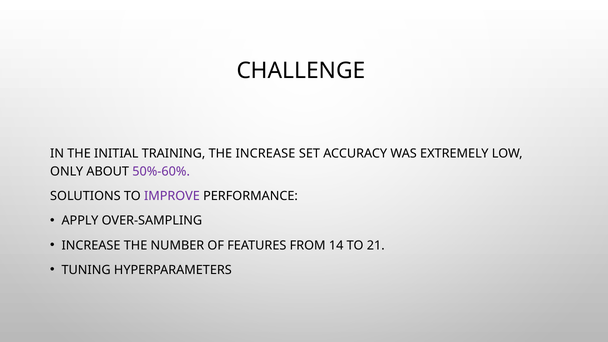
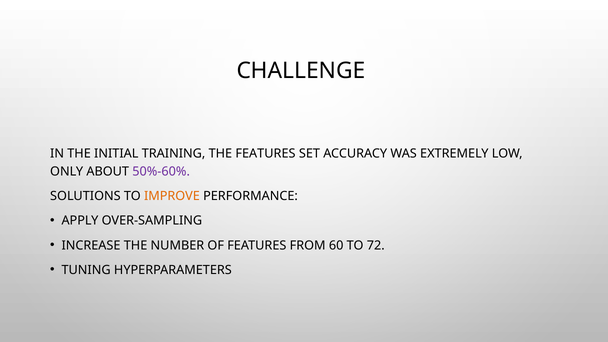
THE INCREASE: INCREASE -> FEATURES (265, 153)
IMPROVE colour: purple -> orange (172, 196)
14: 14 -> 60 (336, 245)
21: 21 -> 72 (376, 245)
